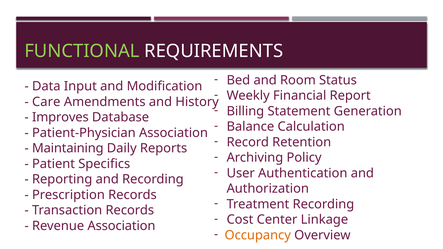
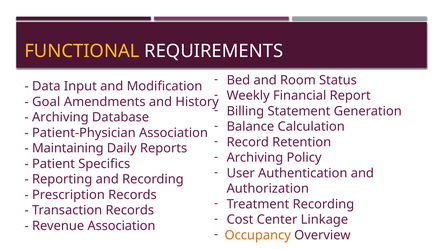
FUNCTIONAL colour: light green -> yellow (82, 51)
Care: Care -> Goal (46, 102)
Improves: Improves -> Archiving (60, 117)
